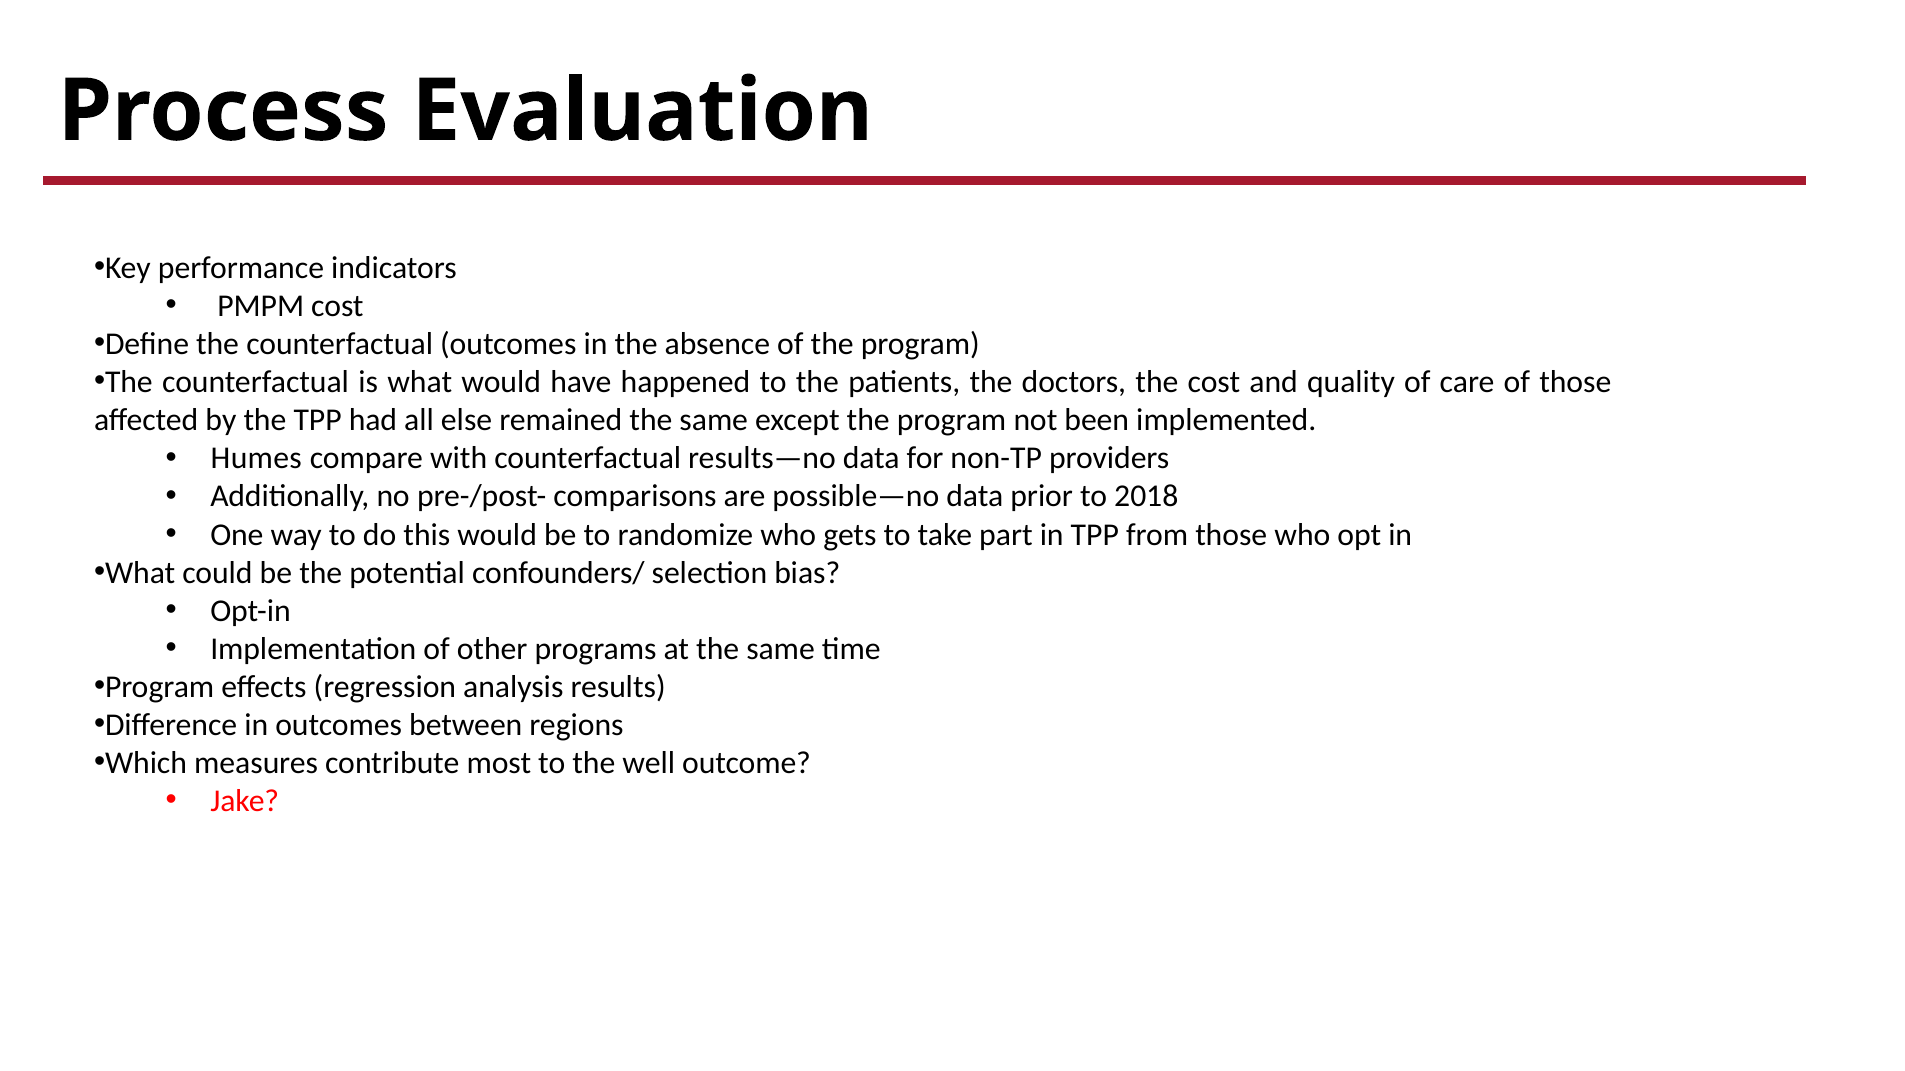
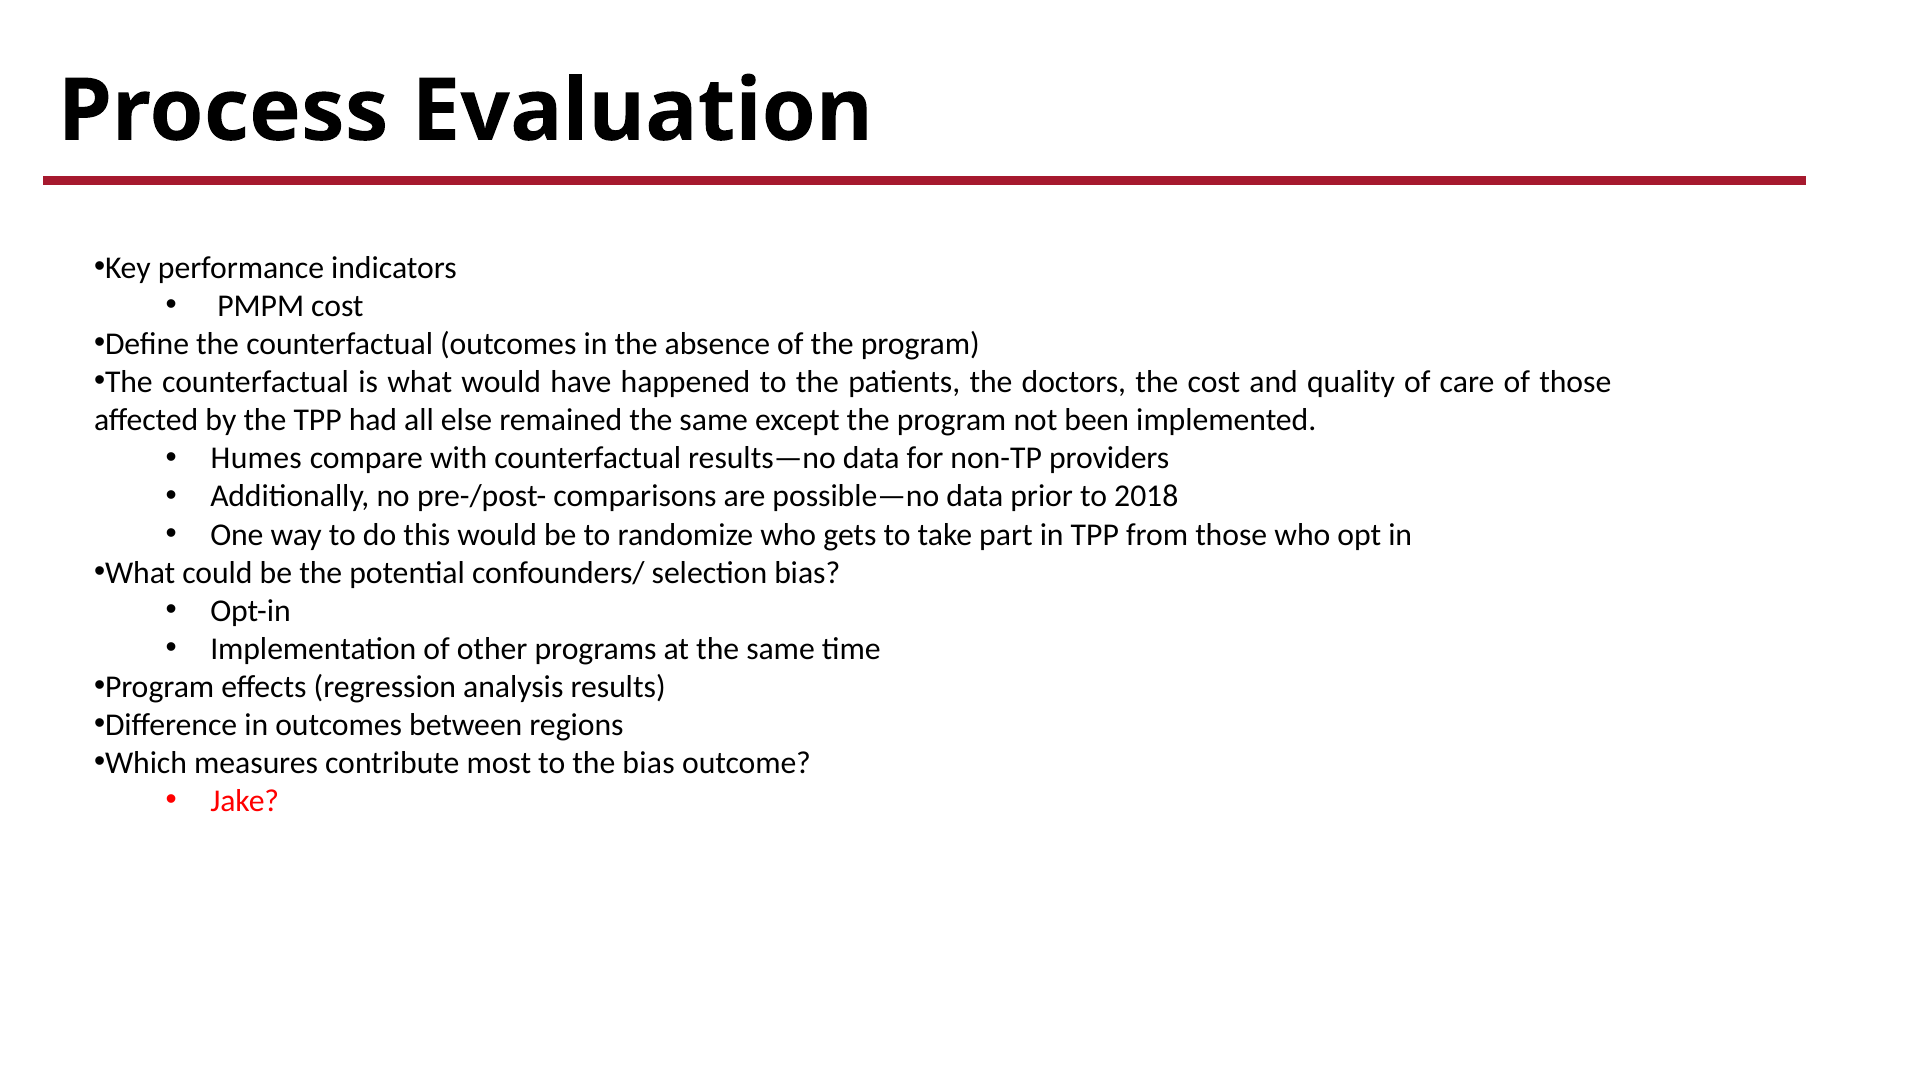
the well: well -> bias (649, 763)
